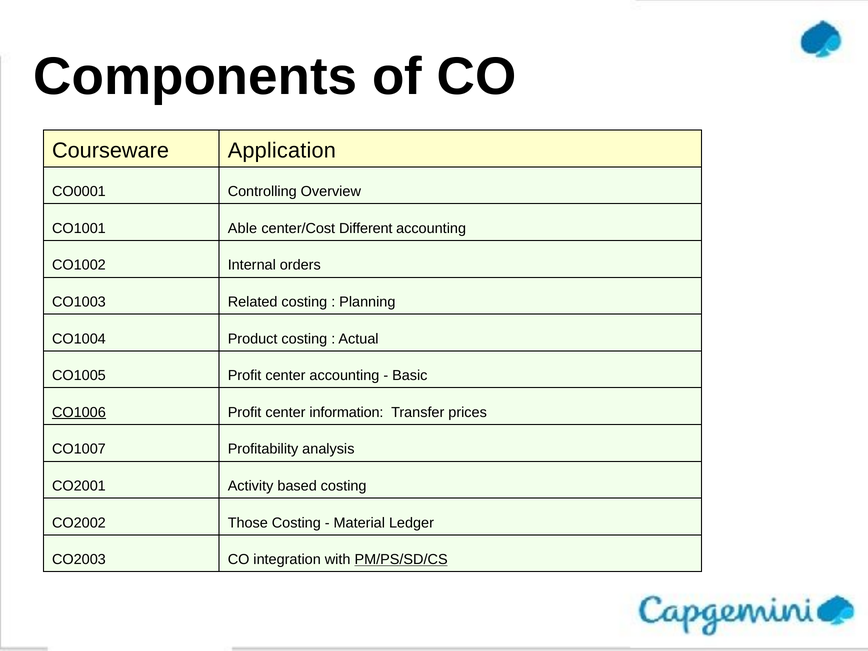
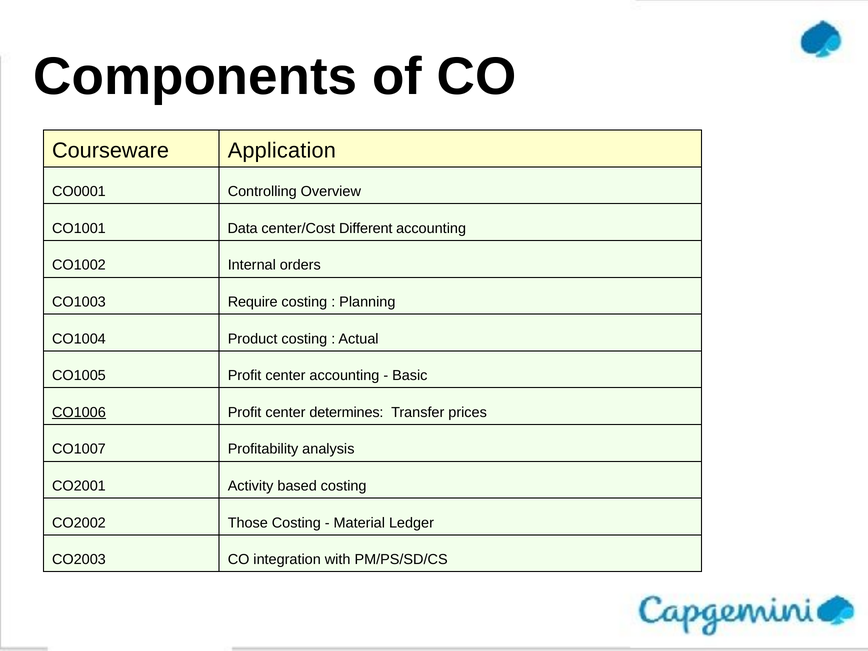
Able: Able -> Data (243, 228)
Related: Related -> Require (253, 302)
information: information -> determines (346, 412)
PM/PS/SD/CS underline: present -> none (401, 560)
